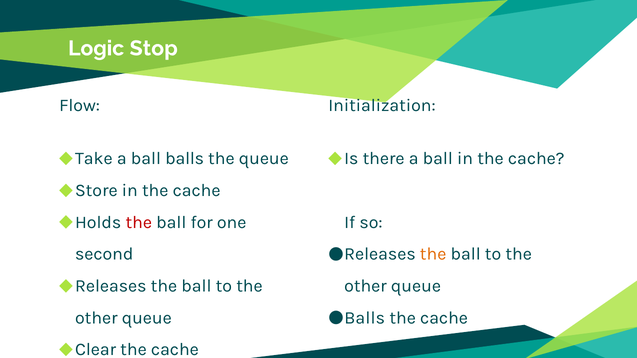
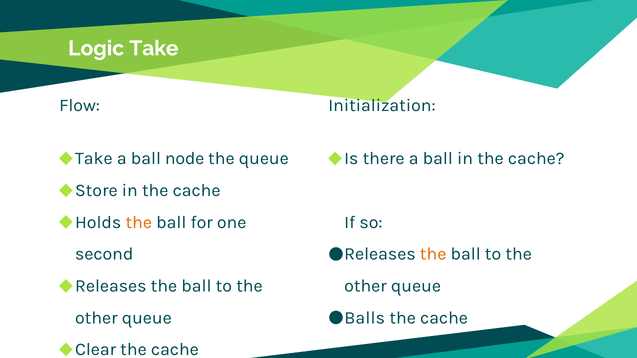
Logic Stop: Stop -> Take (154, 48)
ball balls: balls -> node (185, 159)
the colour: red -> orange (139, 222)
